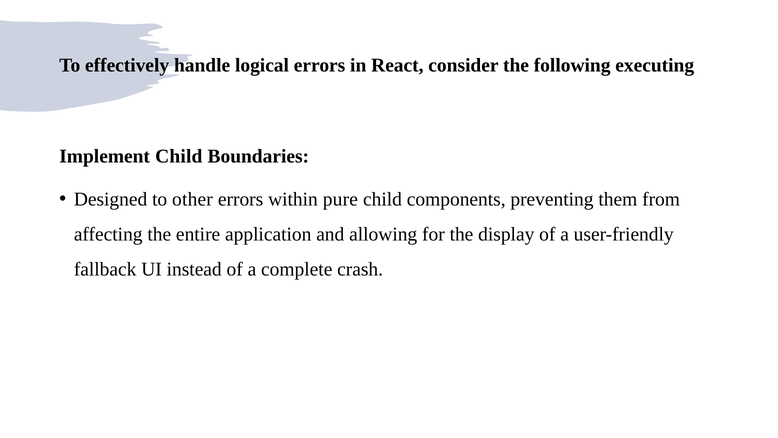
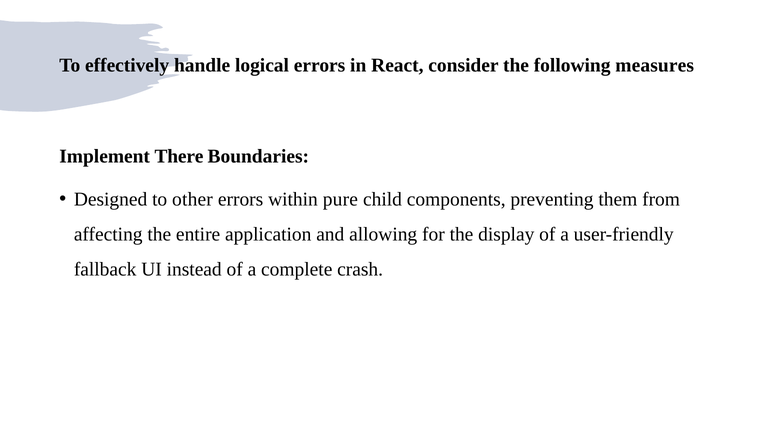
executing: executing -> measures (655, 65)
Implement Child: Child -> There (179, 156)
